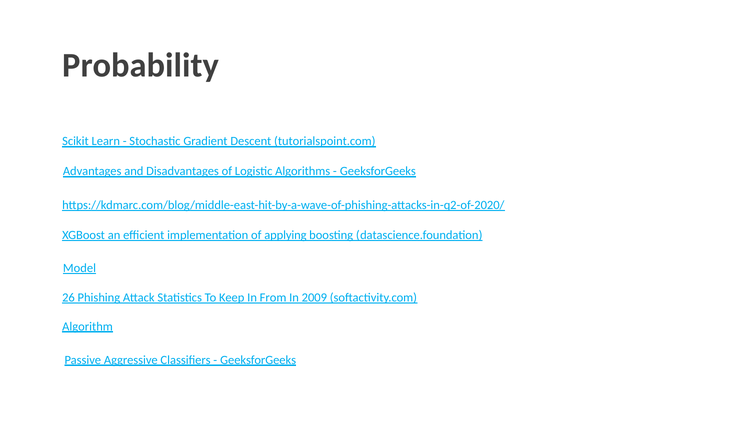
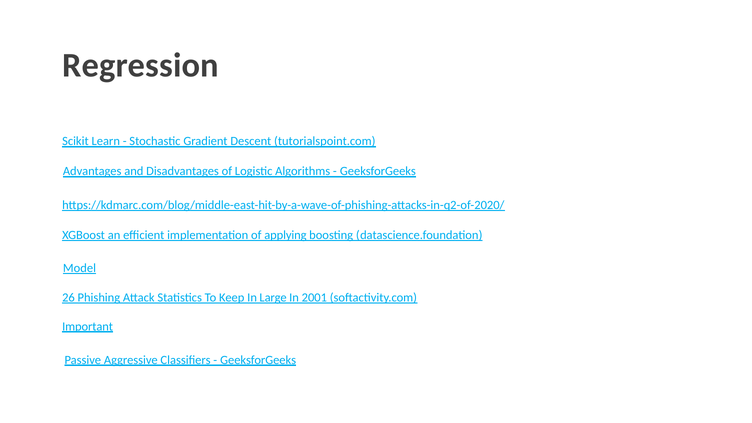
Probability: Probability -> Regression (141, 65)
From: From -> Large (273, 297)
2009: 2009 -> 2001 (314, 297)
Algorithm: Algorithm -> Important (88, 326)
